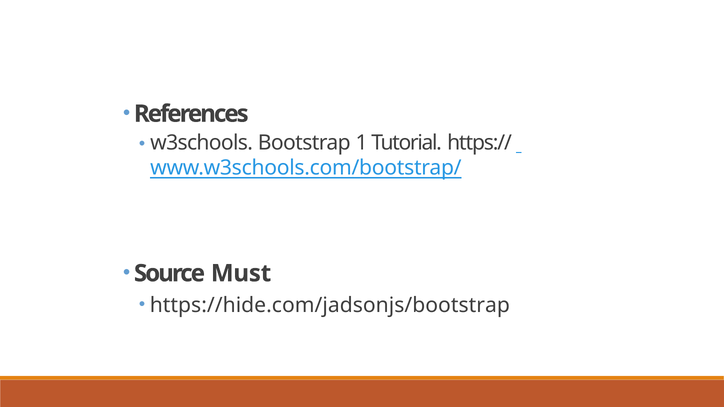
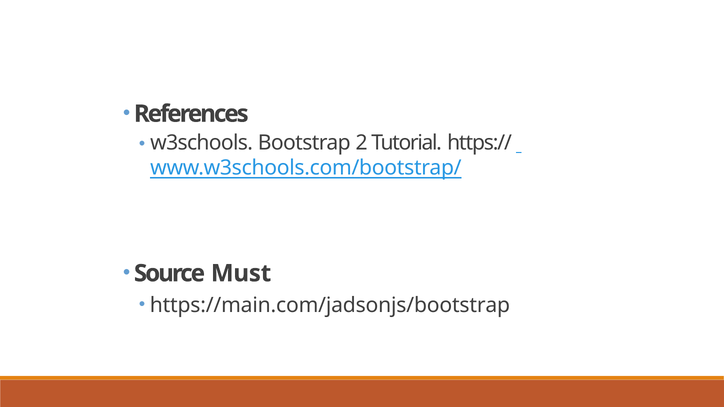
1: 1 -> 2 (362, 143)
https://hide.com/jadsonjs/bootstrap: https://hide.com/jadsonjs/bootstrap -> https://main.com/jadsonjs/bootstrap (330, 305)
